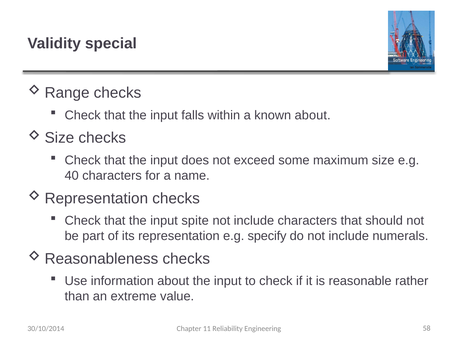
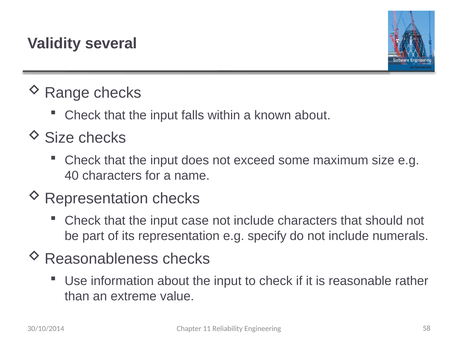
special: special -> several (111, 43)
spite: spite -> case (195, 220)
